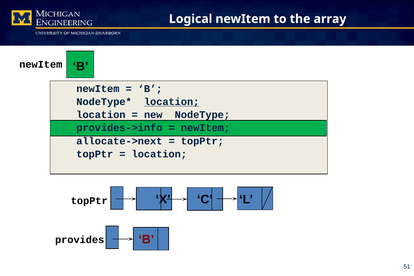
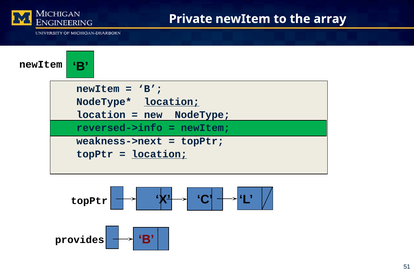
Logical: Logical -> Private (191, 19)
provides->info: provides->info -> reversed->info (119, 128)
allocate->next: allocate->next -> weakness->next (119, 141)
location underline: none -> present (159, 154)
